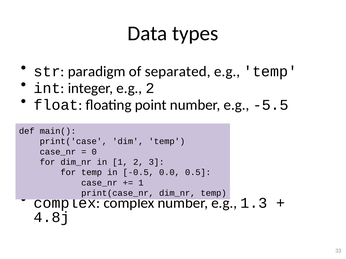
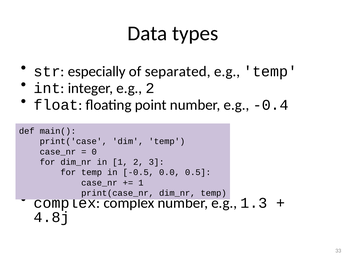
paradigm: paradigm -> especially (97, 72)
-5.5: -5.5 -> -0.4 (271, 105)
